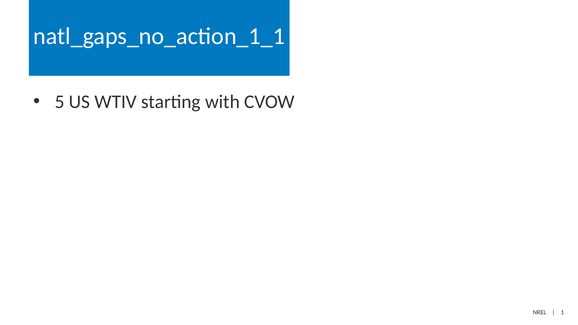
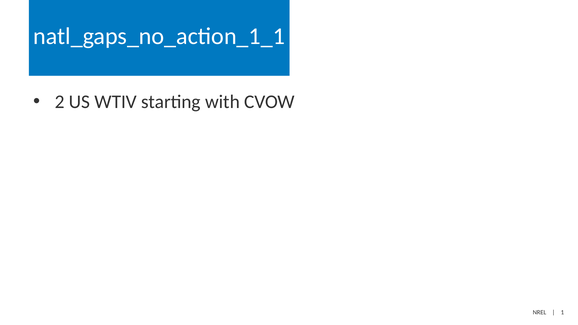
5: 5 -> 2 (60, 102)
